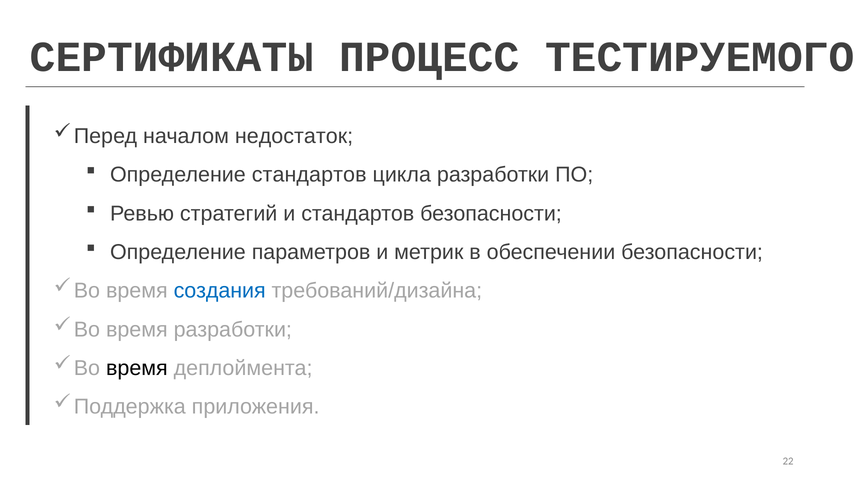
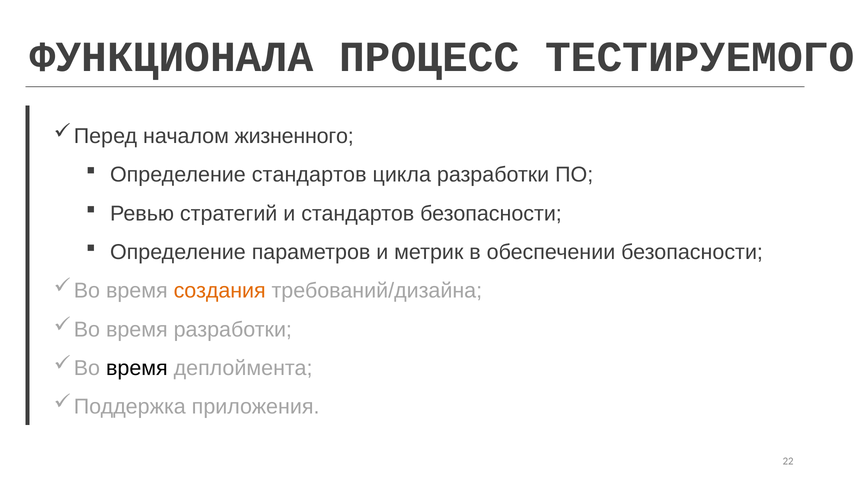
СЕРТИФИКАТЫ: СЕРТИФИКАТЫ -> ФУНКЦИОНАЛА (172, 57)
недостаток: недостаток -> жизненного (294, 136)
создания colour: blue -> orange (220, 291)
